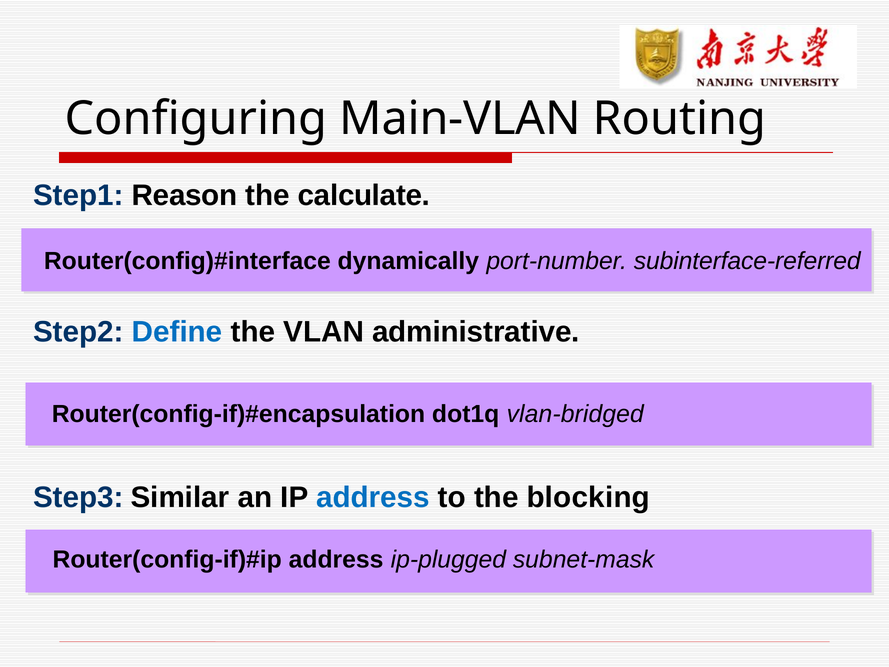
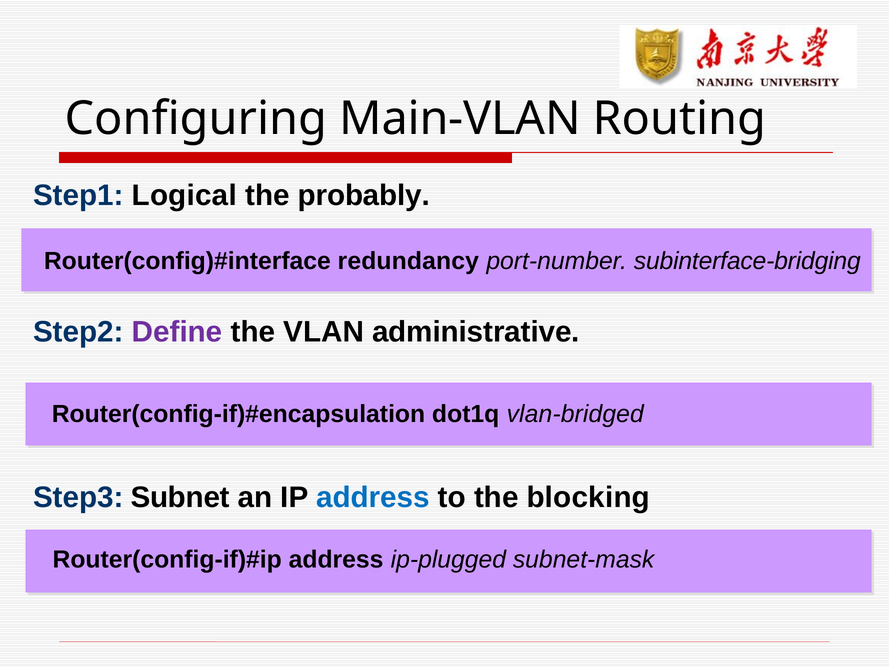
Reason: Reason -> Logical (184, 195)
calculate: calculate -> probably (364, 195)
dynamically: dynamically -> redundancy (408, 261)
subinterface-referred: subinterface-referred -> subinterface-bridging (747, 261)
Define colour: blue -> purple (177, 332)
Similar: Similar -> Subnet (180, 497)
